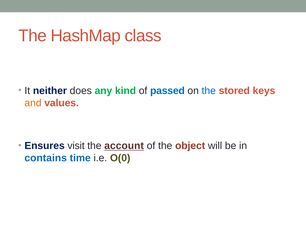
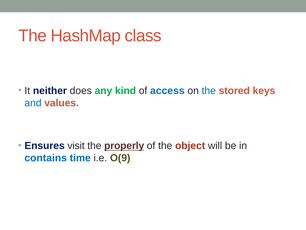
passed: passed -> access (167, 90)
and colour: orange -> blue (33, 103)
account: account -> properly (124, 146)
O(0: O(0 -> O(9 (120, 158)
